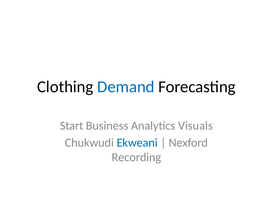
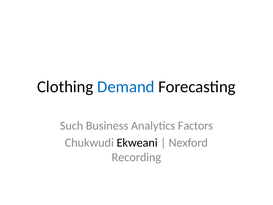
Start: Start -> Such (72, 126)
Visuals: Visuals -> Factors (196, 126)
Ekweani colour: blue -> black (137, 143)
